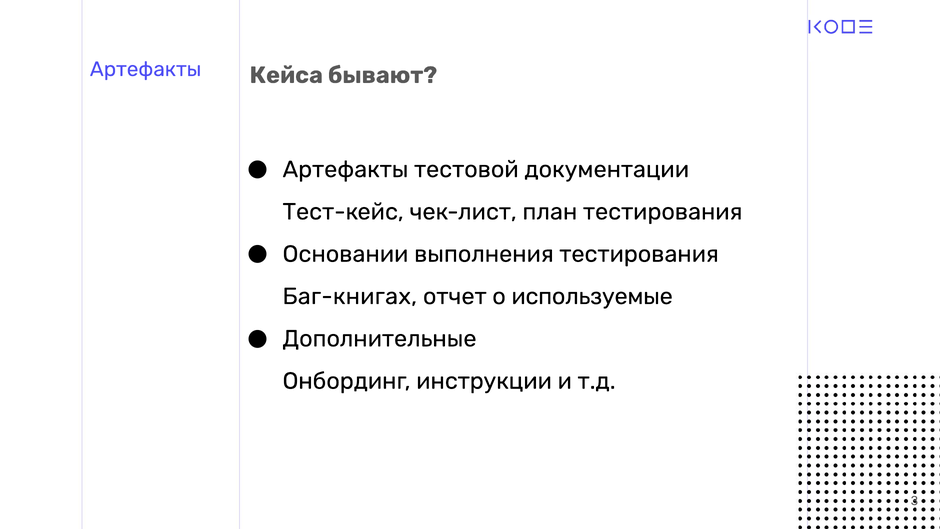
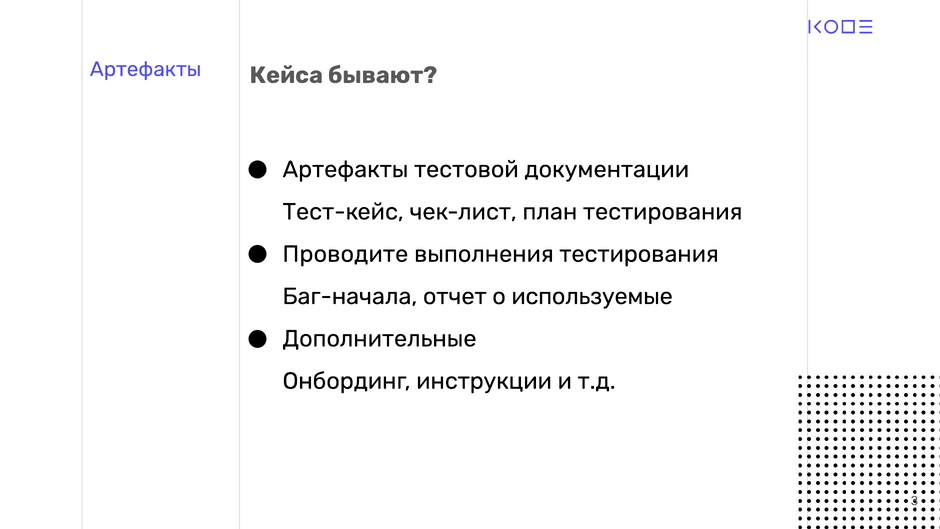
Основании: Основании -> Проводите (345, 254)
Баг-книгах: Баг-книгах -> Баг-начала (350, 296)
